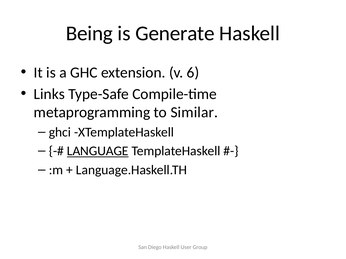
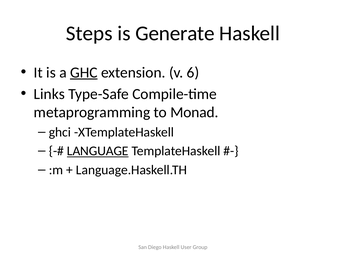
Being: Being -> Steps (89, 33)
GHC underline: none -> present (84, 73)
Similar: Similar -> Monad (194, 113)
